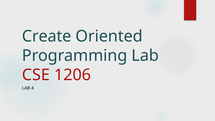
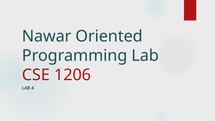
Create: Create -> Nawar (47, 36)
